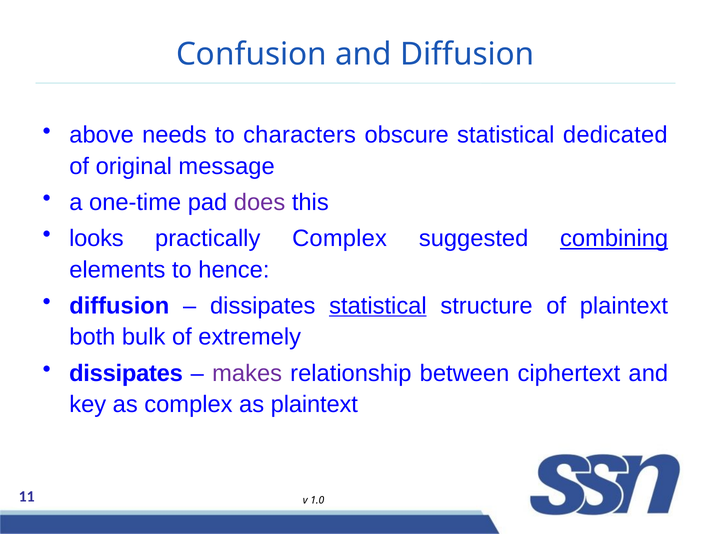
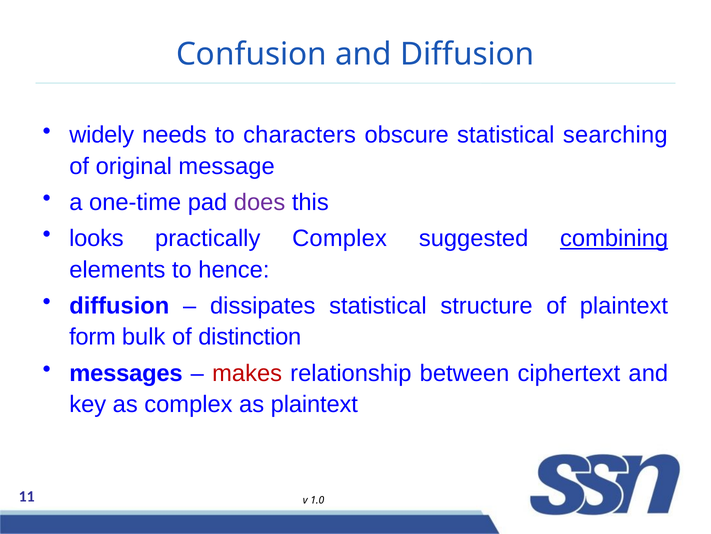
above: above -> widely (102, 135)
dedicated: dedicated -> searching (615, 135)
statistical underline: present -> none (378, 305)
both: both -> form (92, 337)
extremely: extremely -> distinction (250, 337)
dissipates: dissipates -> messages (126, 373)
makes colour: purple -> red (247, 373)
